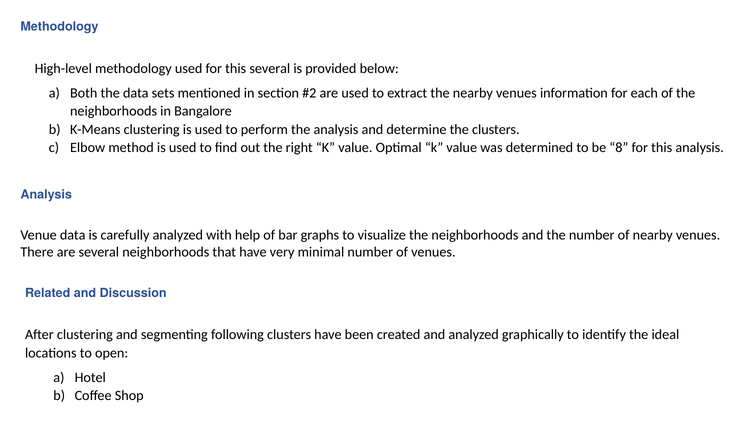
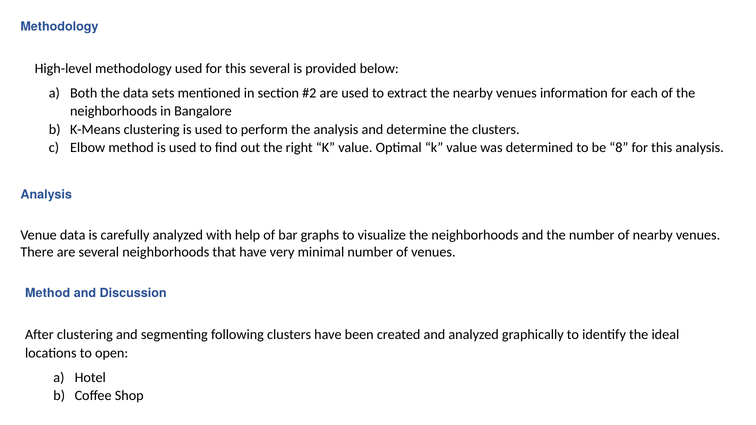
Related: Related -> Method (48, 293)
